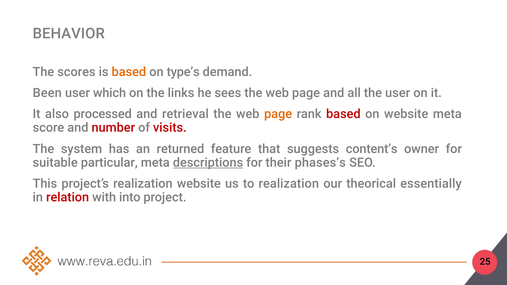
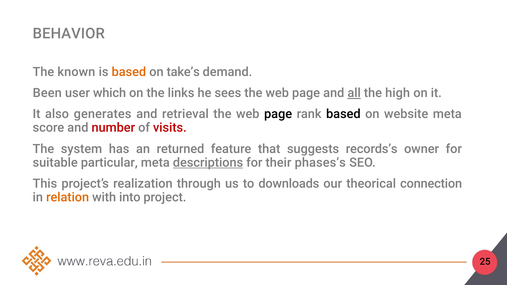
scores: scores -> known (76, 72)
type’s: type’s -> take’s (183, 72)
all underline: none -> present (354, 93)
the user: user -> high (398, 93)
processed: processed -> generates (103, 114)
page colour: orange -> black (278, 114)
based colour: red -> black (343, 114)
content’s: content’s -> records’s (372, 149)
realization website: website -> through (199, 184)
to realization: realization -> downloads (289, 184)
essentially: essentially -> connection (431, 184)
relation colour: red -> orange (68, 197)
